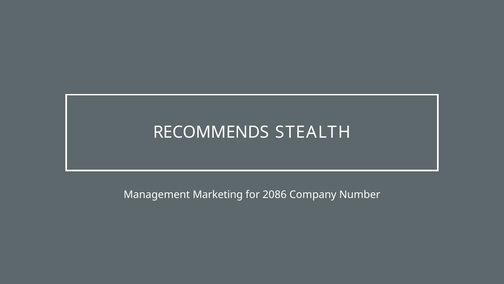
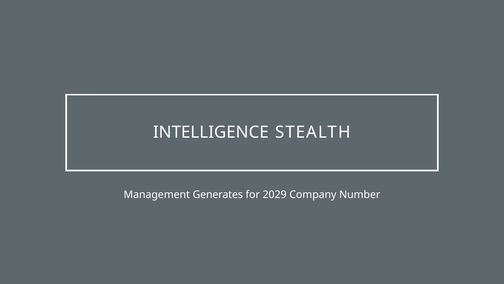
RECOMMENDS: RECOMMENDS -> INTELLIGENCE (211, 132)
Marketing: Marketing -> Generates (218, 194)
2086: 2086 -> 2029 (275, 194)
